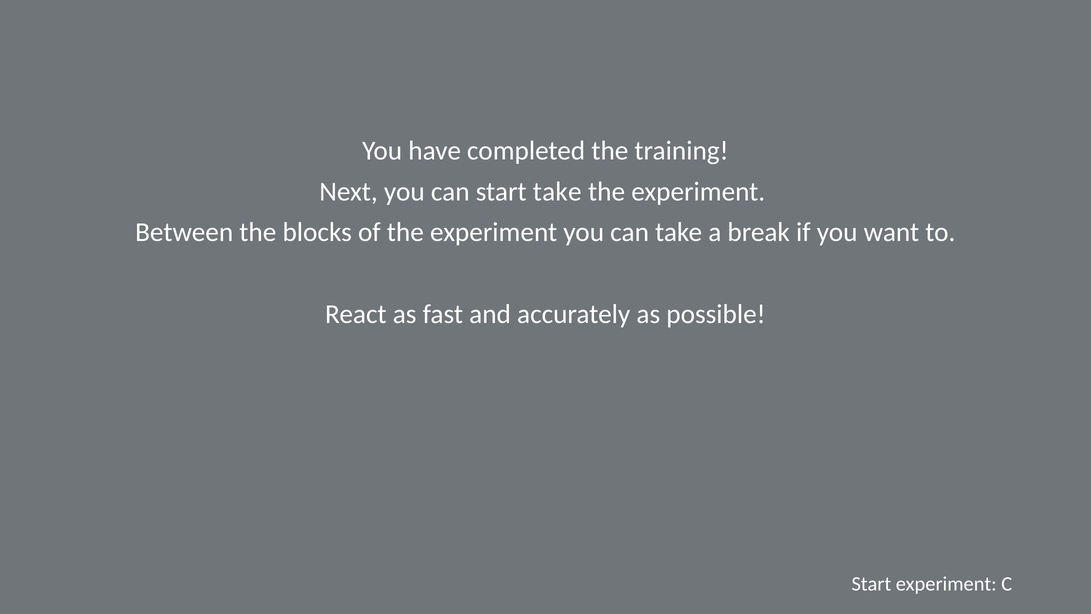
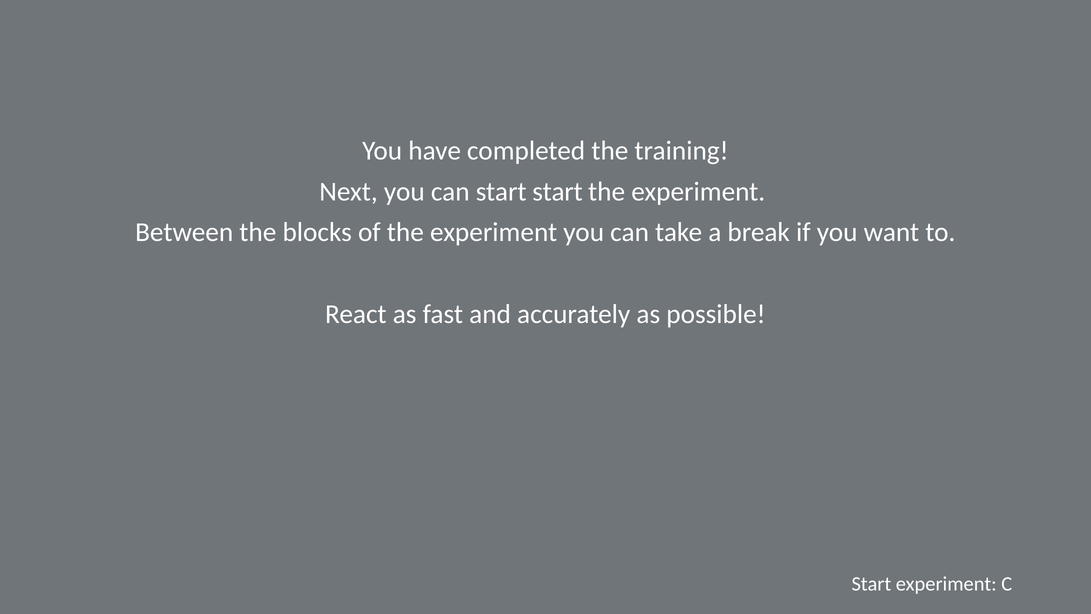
start take: take -> start (557, 191)
